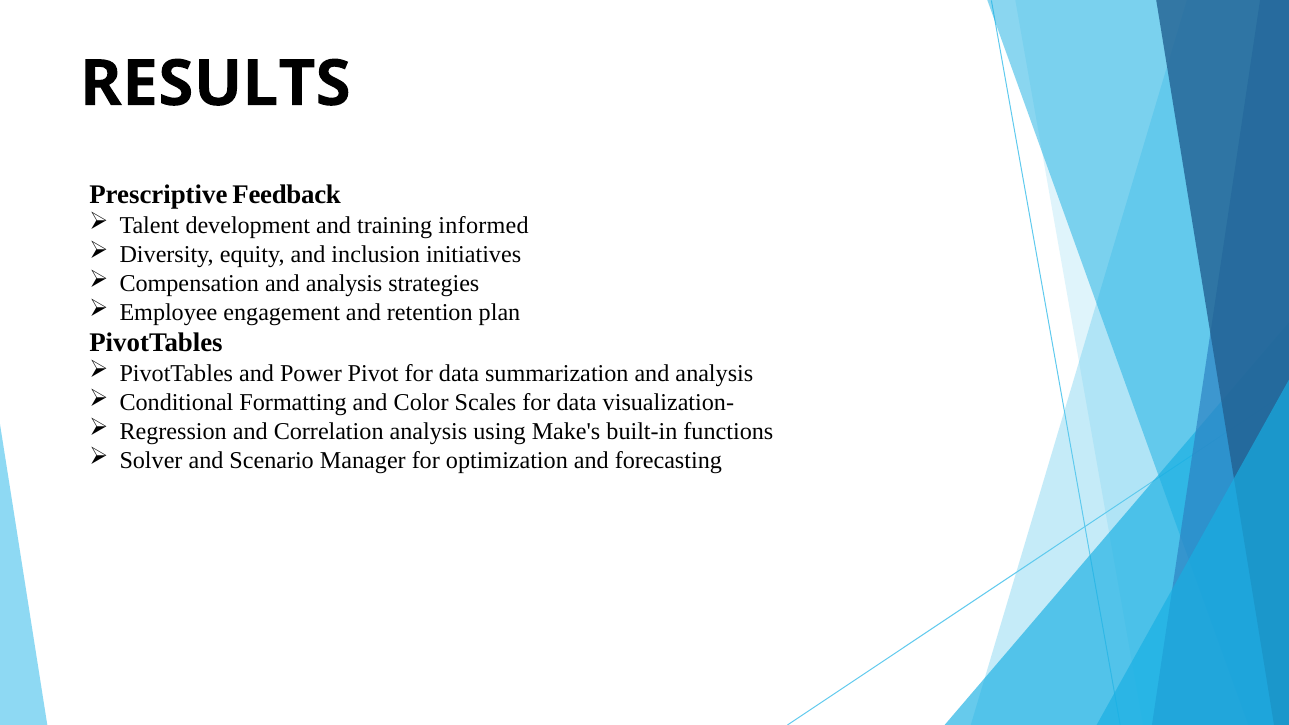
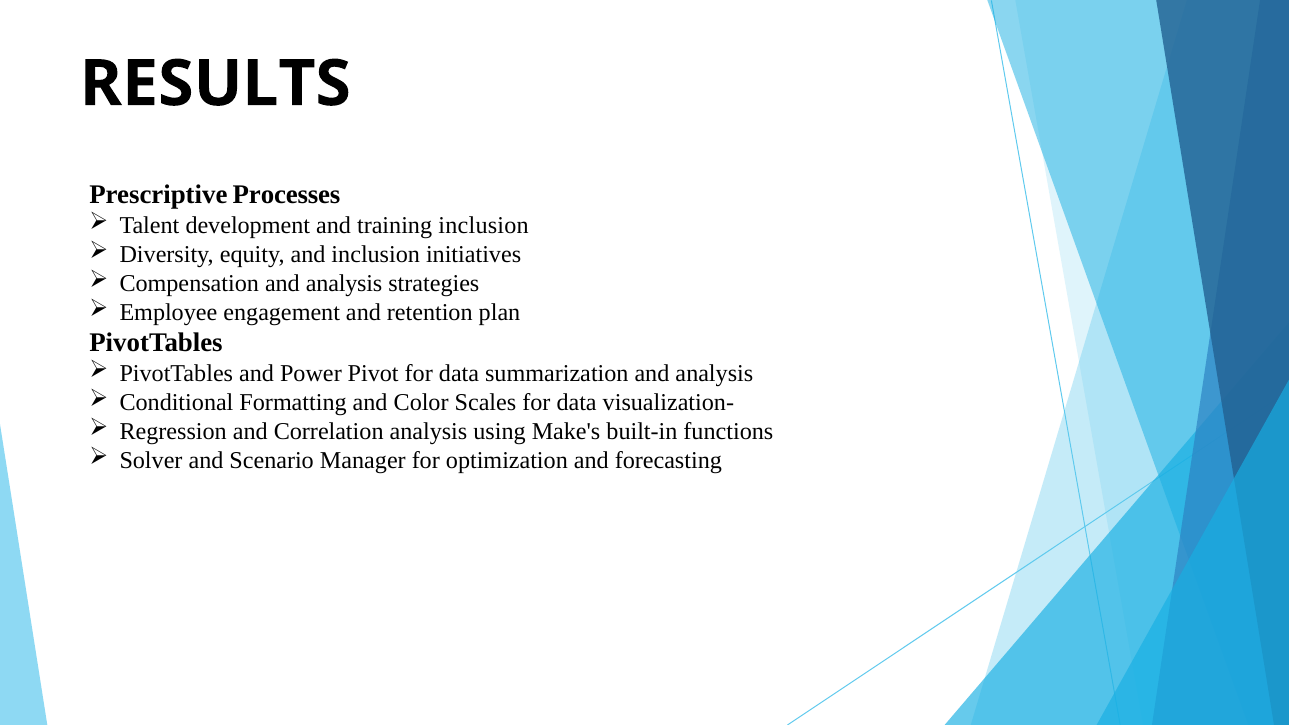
Feedback: Feedback -> Processes (287, 195)
training informed: informed -> inclusion (484, 225)
